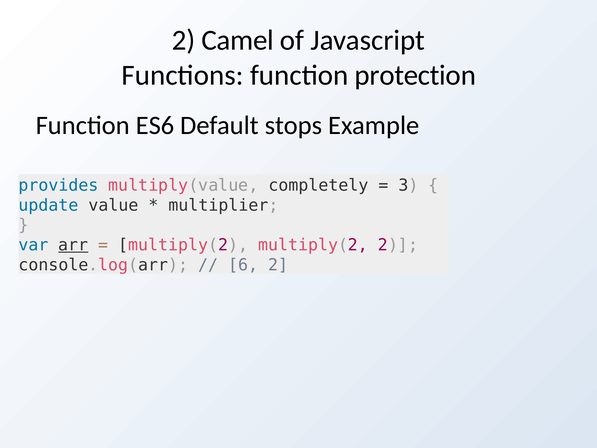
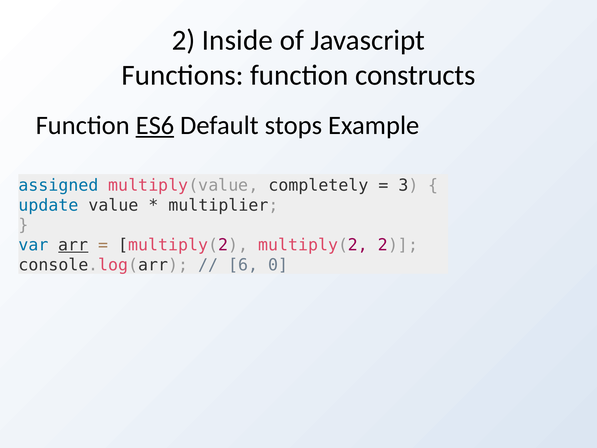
Camel: Camel -> Inside (237, 40)
protection: protection -> constructs (415, 75)
ES6 underline: none -> present (155, 125)
provides: provides -> assigned (58, 185)
6 2: 2 -> 0 (278, 265)
